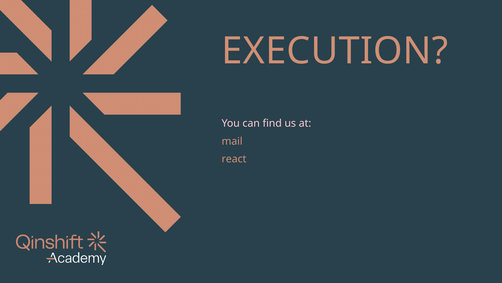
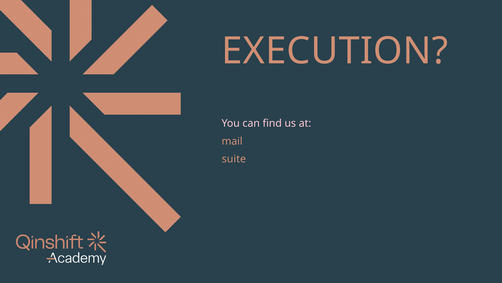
react: react -> suite (234, 159)
